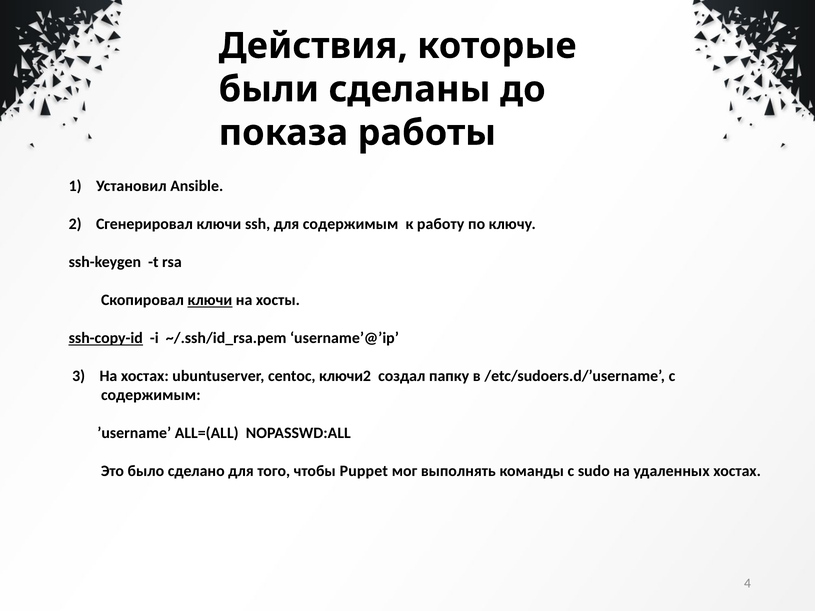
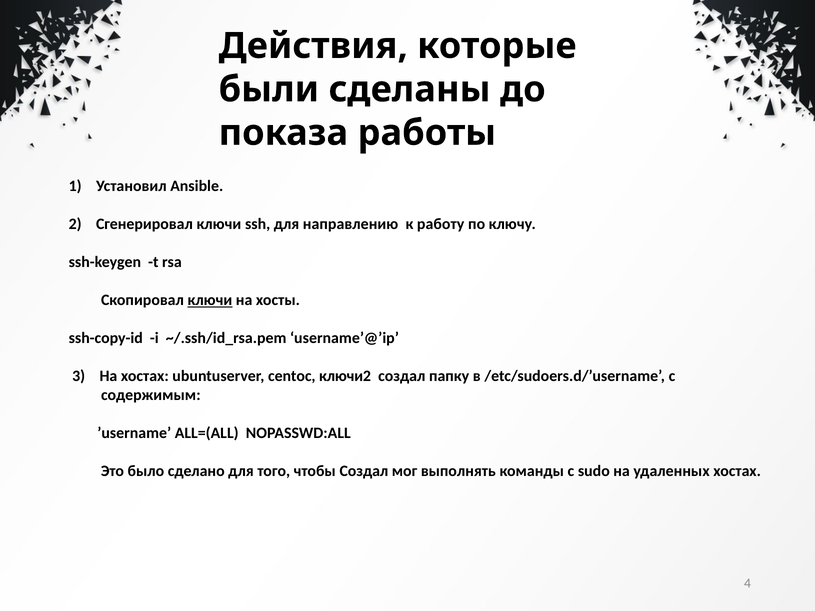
для содержимым: содержимым -> направлению (351, 224)
ssh-copy-id underline: present -> none (106, 338)
чтобы Puppet: Puppet -> Создал (364, 471)
